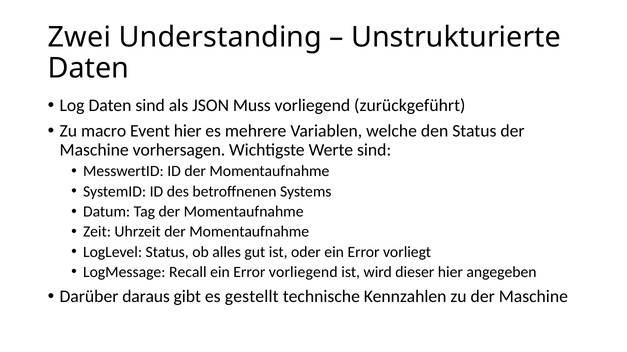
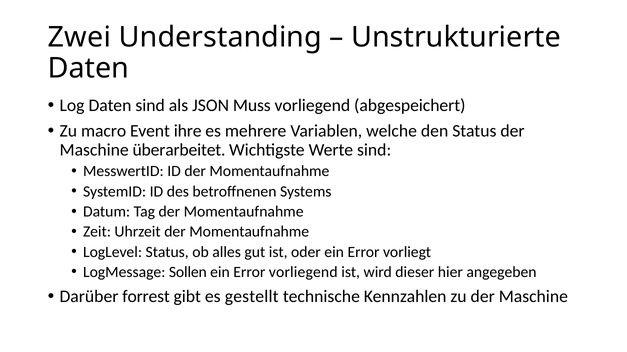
zurückgeführt: zurückgeführt -> abgespeichert (410, 106)
Event hier: hier -> ihre (188, 131)
vorhersagen: vorhersagen -> überarbeitet (179, 150)
Recall: Recall -> Sollen (188, 273)
daraus: daraus -> forrest (146, 297)
